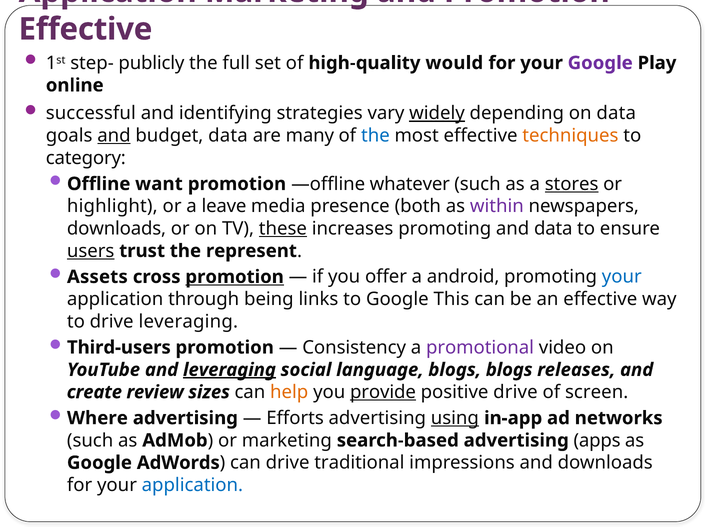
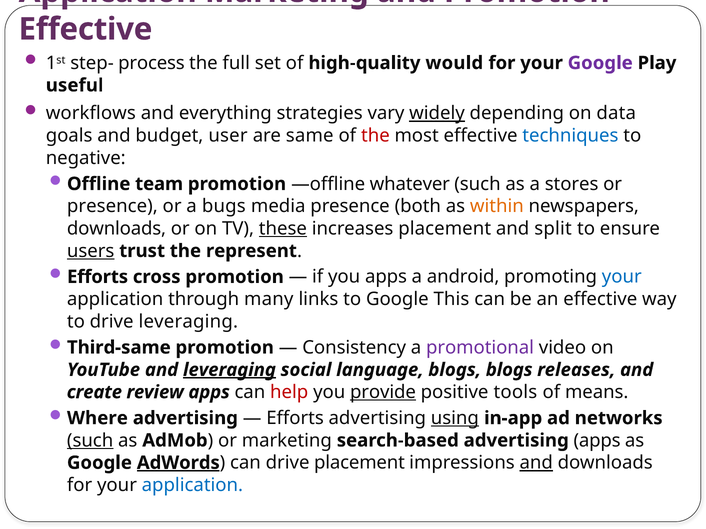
publicly: publicly -> process (151, 63)
online: online -> useful (75, 85)
successful: successful -> workﬂows (91, 113)
identifying: identifying -> everything (225, 113)
and underline: present -> none (114, 136)
budget data: data -> user (228, 136)
many: many -> same (310, 136)
the colour: blue -> red (375, 136)
techniques colour: orange -> blue (570, 136)
category: category -> negative (86, 158)
want: want -> team (159, 184)
stores underline: present -> none (572, 184)
highlight: highlight -> presence (112, 206)
leave: leave -> bugs (224, 206)
within colour: purple -> orange (497, 206)
increases promoting: promoting -> placement (445, 229)
and data: data -> split (553, 229)
Assets: Assets -> Efforts (98, 277)
promotion underline: present -> none (235, 277)
you offer: offer -> apps (386, 277)
being: being -> many (269, 299)
Third-users: Third-users -> Third-same (119, 348)
review sizes: sizes -> apps (209, 392)
help colour: orange -> red (289, 392)
positive drive: drive -> tools (515, 392)
screen: screen -> means (597, 392)
such underline: none -> present (90, 441)
AdWords underline: none -> present (178, 463)
drive traditional: traditional -> placement (359, 463)
and underline: none -> present (536, 463)
